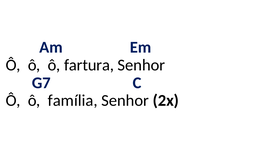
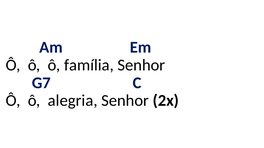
fartura: fartura -> família (89, 65)
família: família -> alegria (73, 101)
